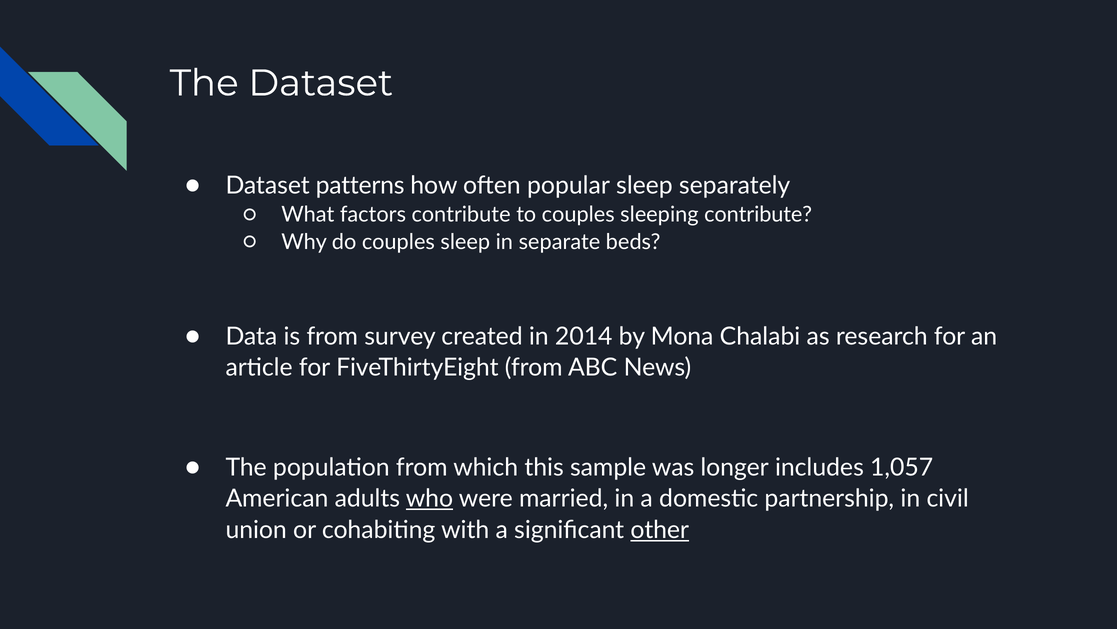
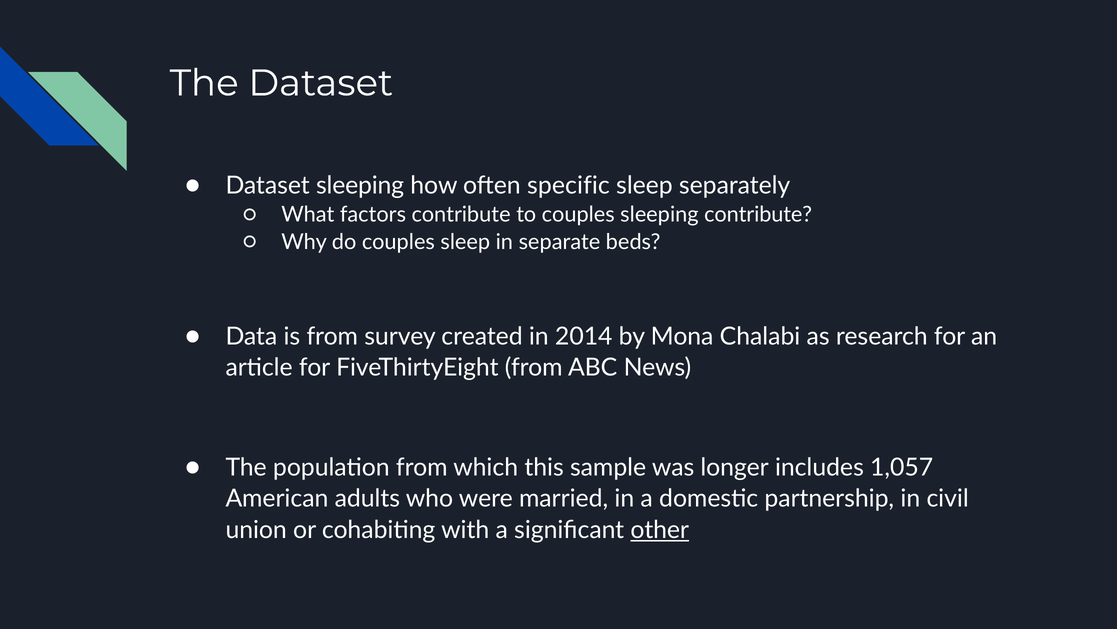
Dataset patterns: patterns -> sleeping (360, 185)
popular: popular -> specific (568, 185)
who underline: present -> none (429, 498)
